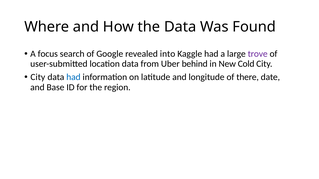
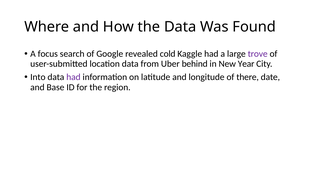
into: into -> cold (168, 54)
Cold: Cold -> Year (246, 64)
City: City -> Into (38, 77)
had colour: blue -> purple (73, 77)
